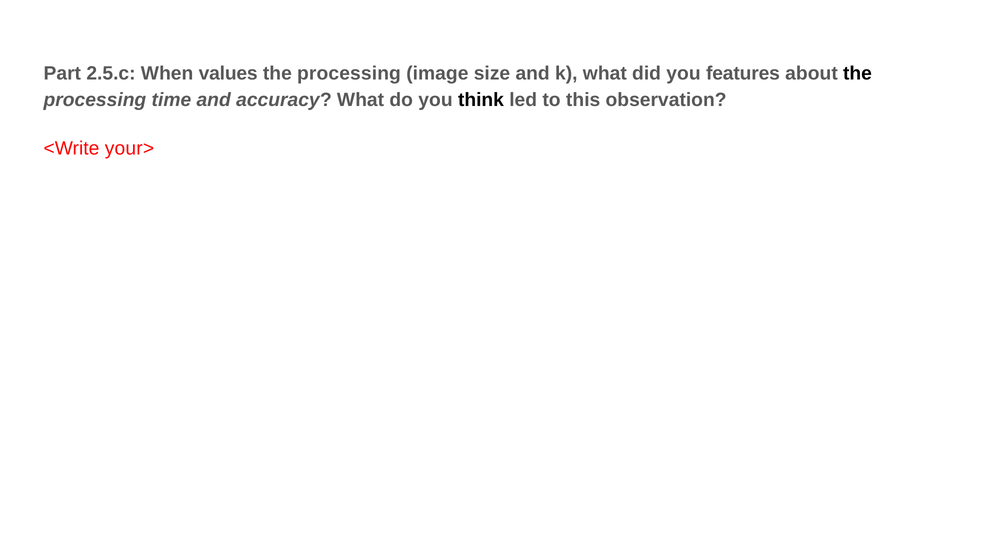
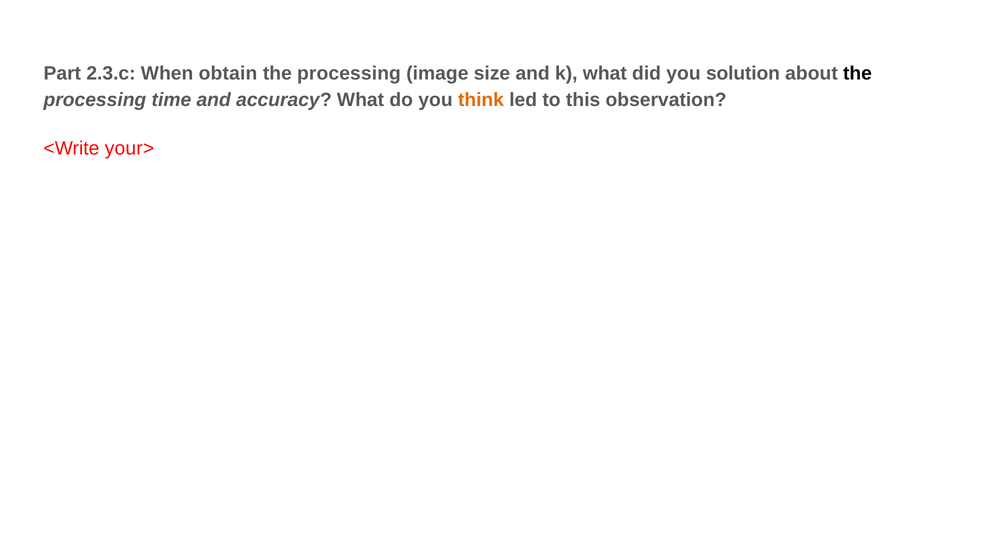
2.5.c: 2.5.c -> 2.3.c (111, 74)
values: values -> obtain (228, 74)
features: features -> solution (743, 74)
think colour: black -> orange (481, 100)
